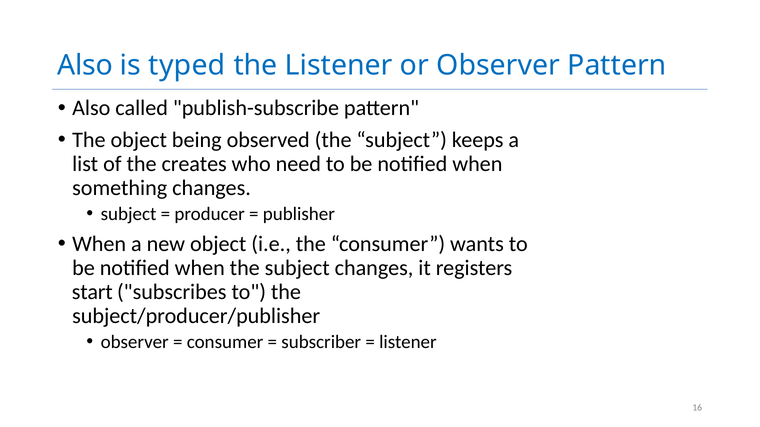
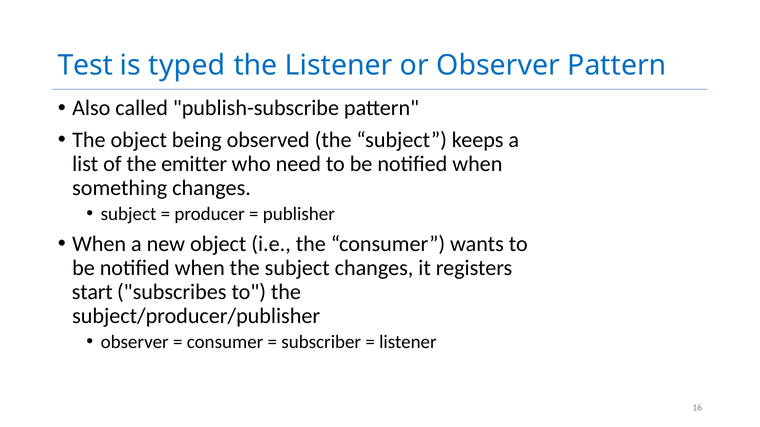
Also: Also -> Test (85, 65)
creates: creates -> emitter (194, 164)
